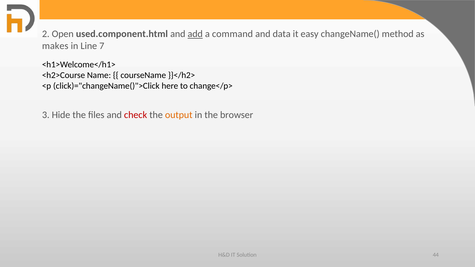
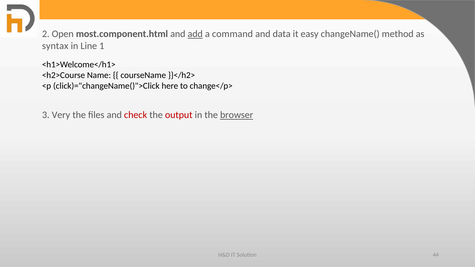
used.component.html: used.component.html -> most.component.html (122, 34)
makes: makes -> syntax (55, 46)
7: 7 -> 1 (102, 46)
Hide: Hide -> Very (61, 115)
output colour: orange -> red (179, 115)
browser underline: none -> present (237, 115)
